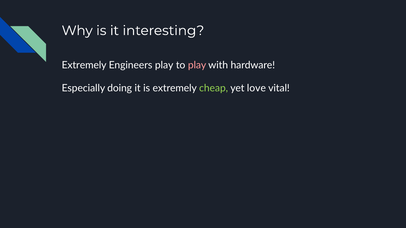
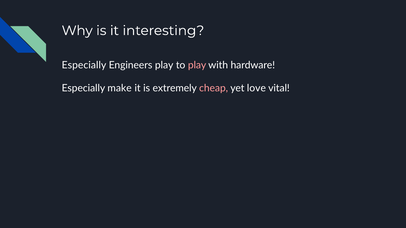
Extremely: Extremely -> Especially (84, 65)
doing: doing -> make (120, 88)
cheap colour: light green -> pink (214, 88)
